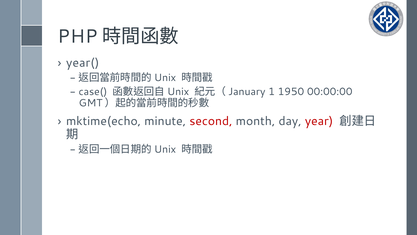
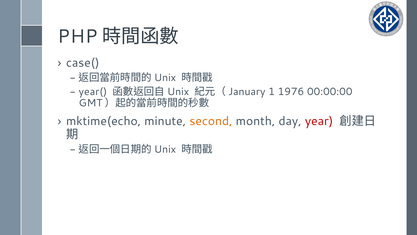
year(: year( -> case( (83, 63)
case(: case( -> year( (93, 91)
1950: 1950 -> 1976 (291, 91)
second colour: red -> orange (211, 121)
